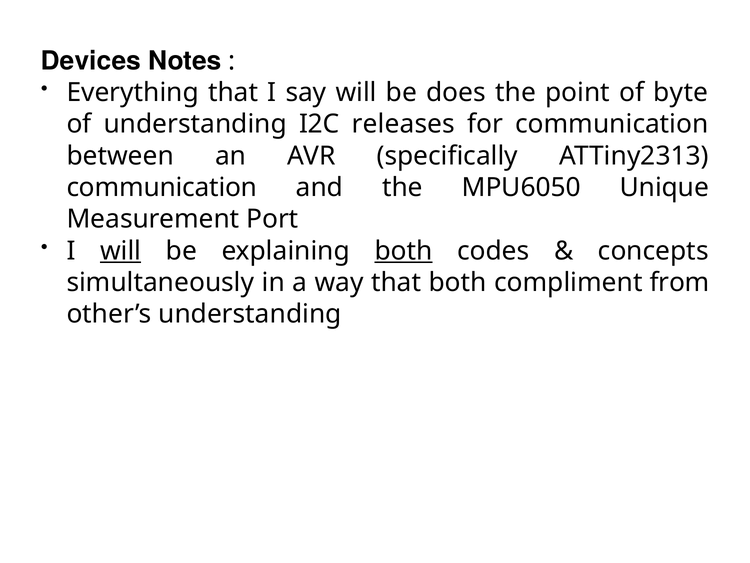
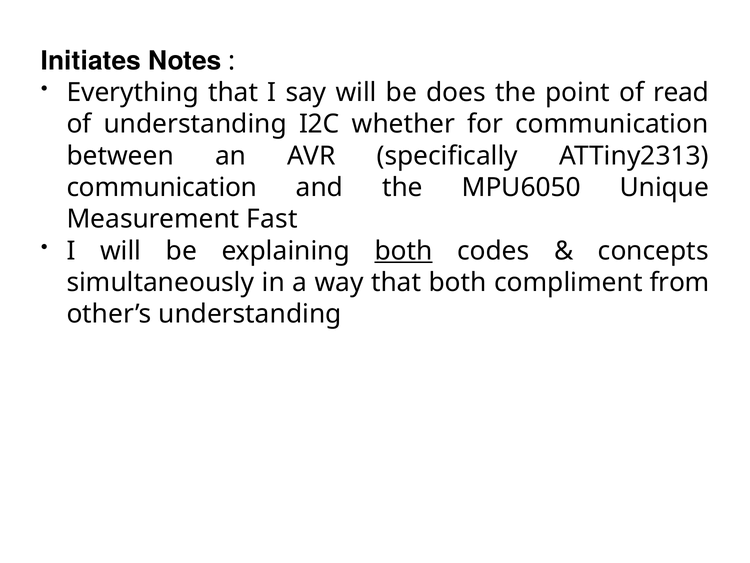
Devices: Devices -> Initiates (91, 61)
byte: byte -> read (681, 93)
releases: releases -> whether (403, 124)
Port: Port -> Fast (272, 219)
will underline: present -> none (121, 251)
